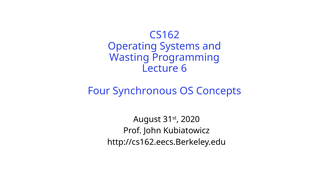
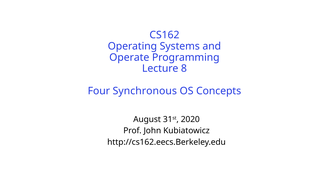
Wasting: Wasting -> Operate (129, 57)
6: 6 -> 8 (184, 69)
